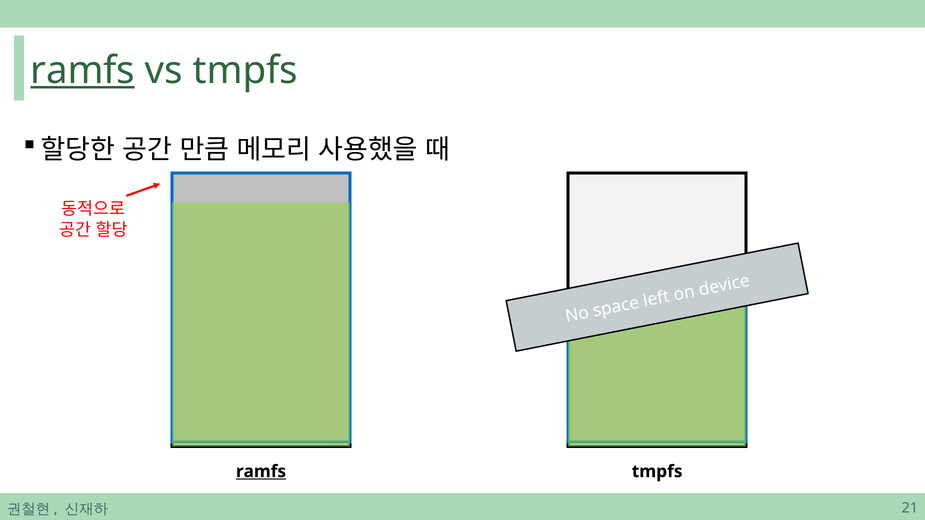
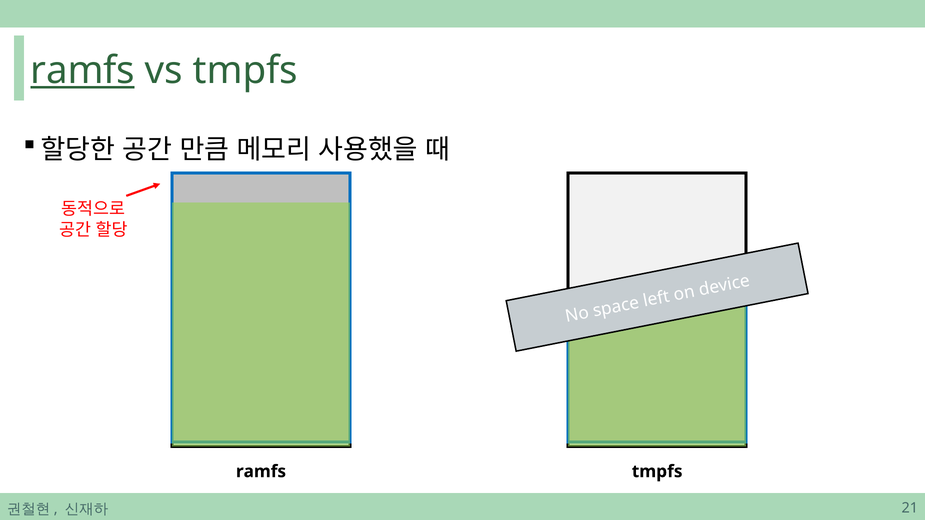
ramfs underline: present -> none (261, 472)
